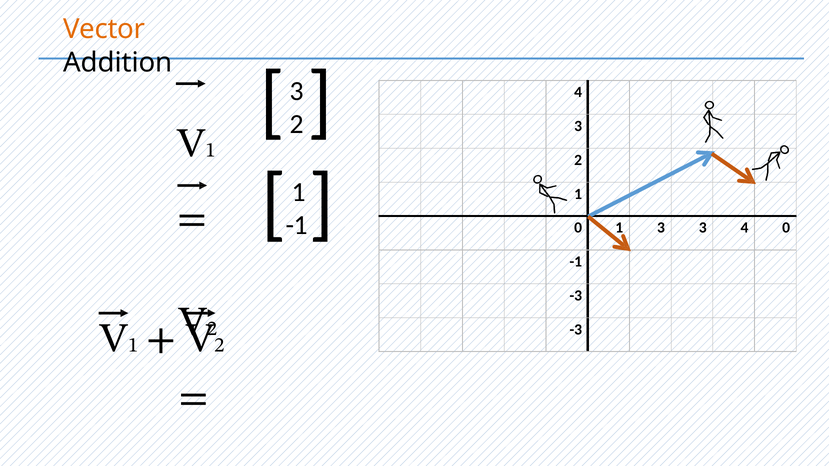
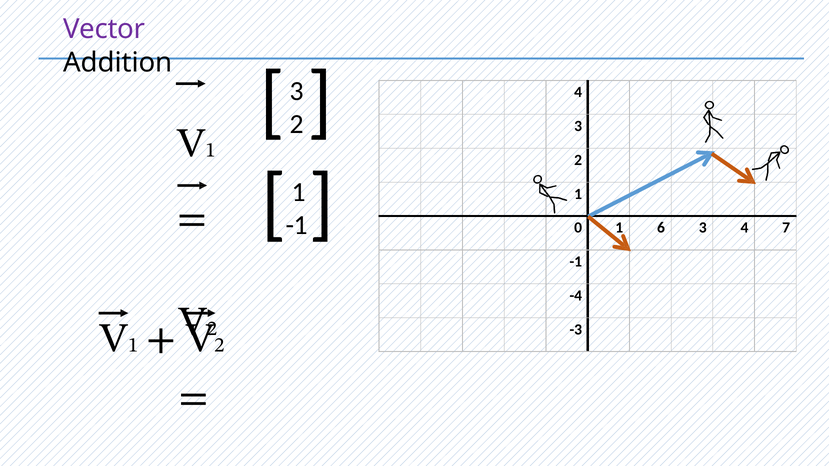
Vector colour: orange -> purple (104, 29)
3: 3 -> 6 (661, 228)
4 0: 0 -> 7 (786, 228)
-3: -3 -> -4 (576, 296)
